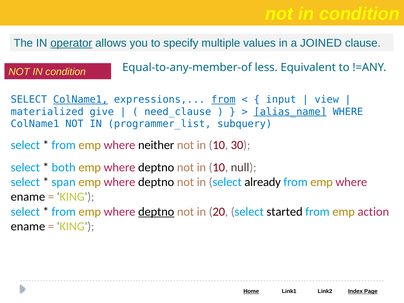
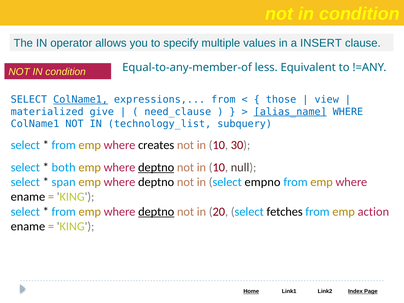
operator underline: present -> none (71, 43)
JOINED: JOINED -> INSERT (321, 43)
from underline: present -> none (223, 100)
input: input -> those (281, 100)
programmer_list: programmer_list -> technology_list (160, 124)
neither: neither -> creates (156, 145)
deptno underline: none -> present (156, 167)
already: already -> empno (263, 182)
started: started -> fetches (285, 212)
